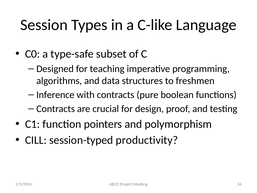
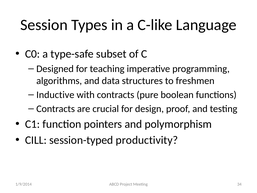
Inference: Inference -> Inductive (55, 95)
